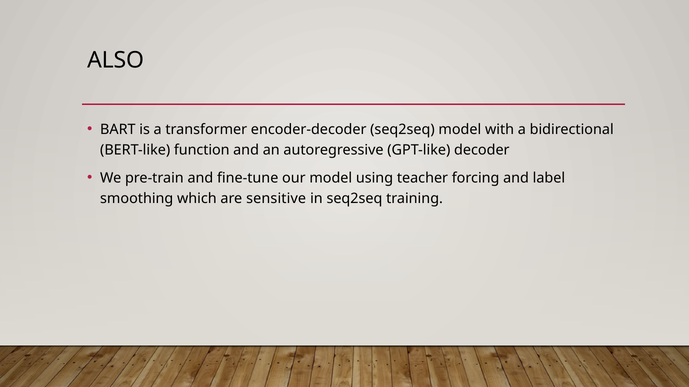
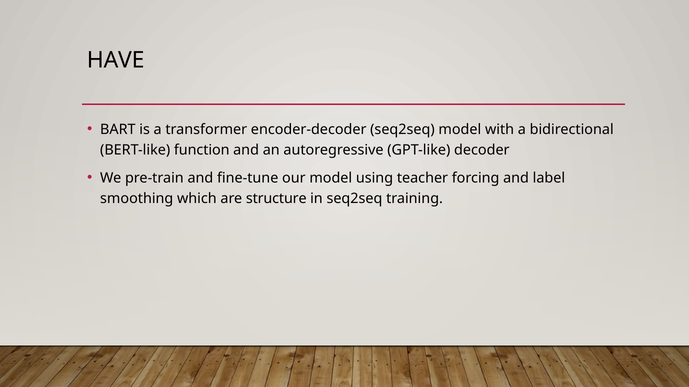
ALSO: ALSO -> HAVE (116, 60)
sensitive: sensitive -> structure (276, 199)
